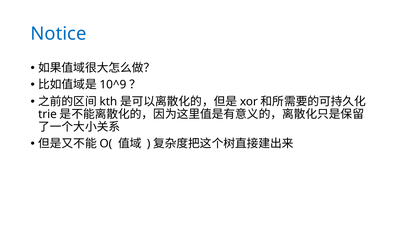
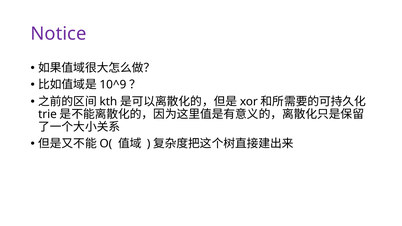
Notice colour: blue -> purple (59, 34)
